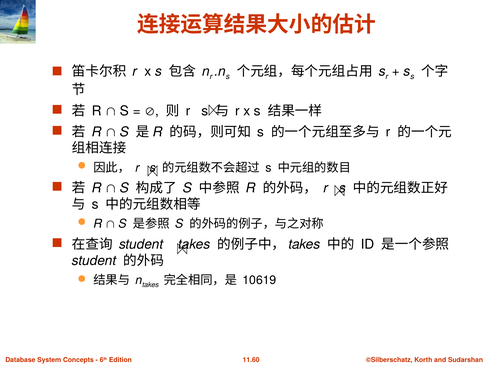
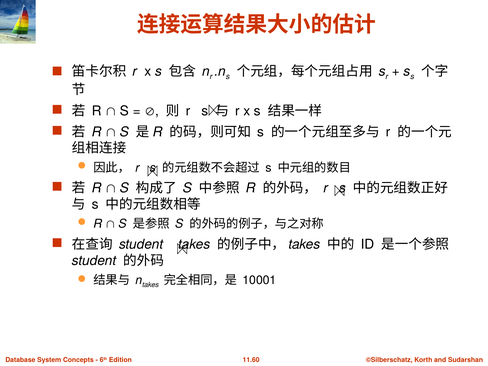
10619: 10619 -> 10001 (259, 280)
